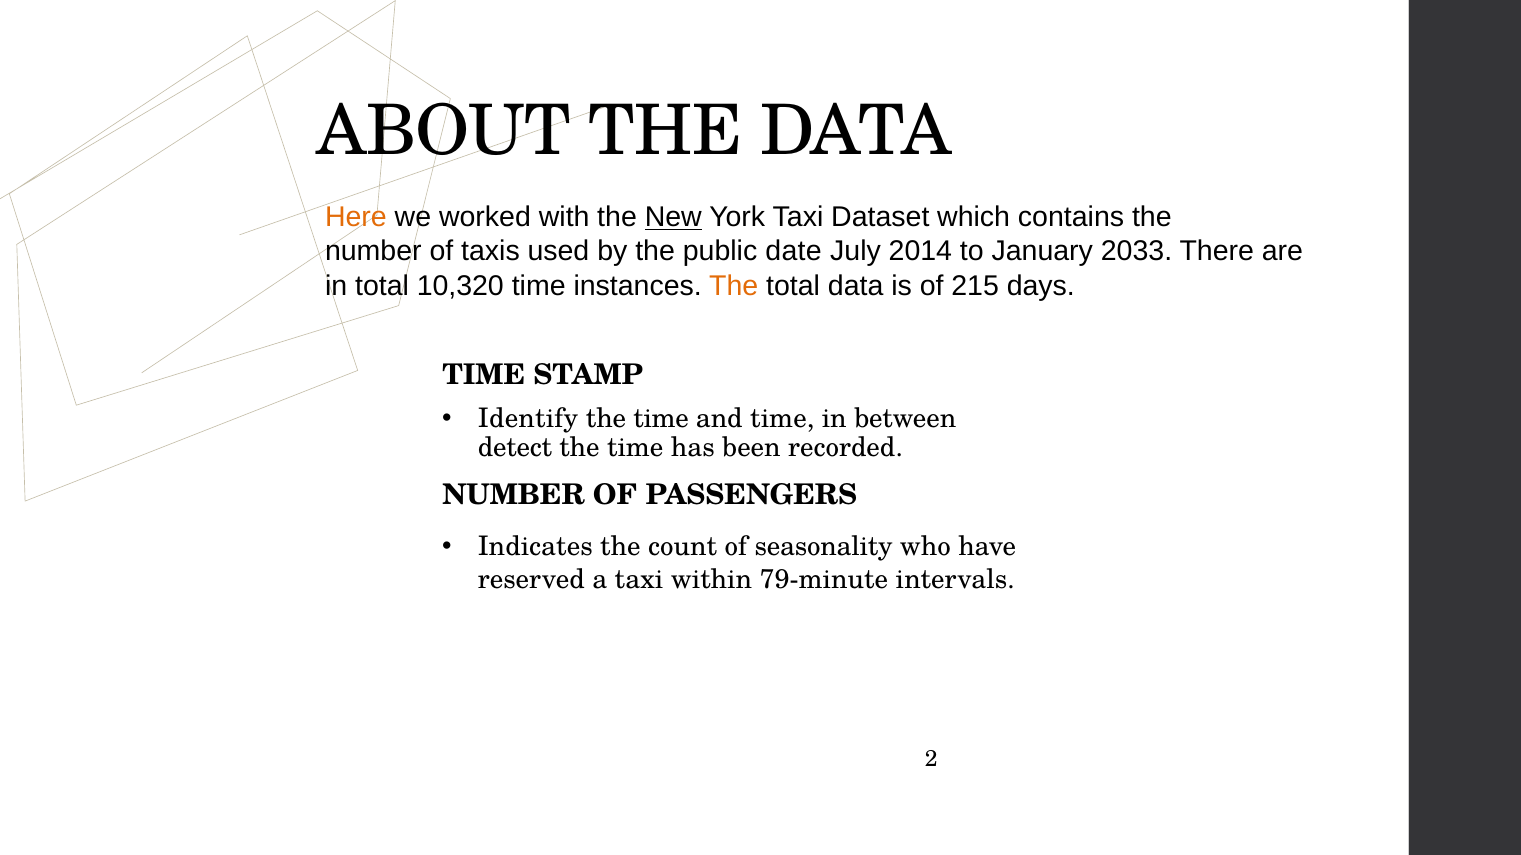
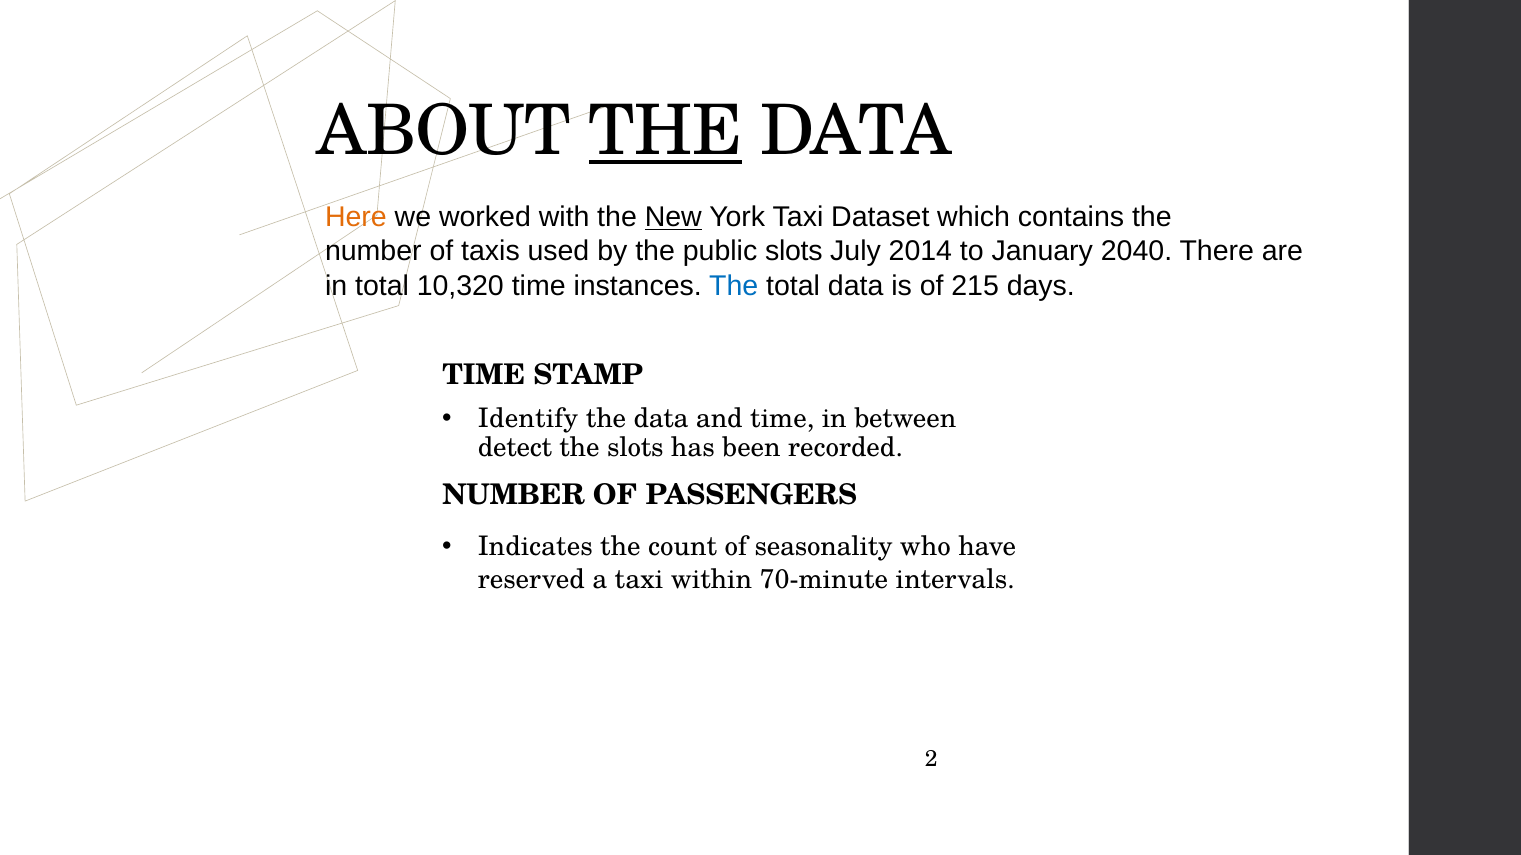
THE underline: none -> present (666, 132)
public date: date -> slots (794, 252)
2033: 2033 -> 2040 (1137, 252)
The colour: orange -> blue (734, 286)
time: time -> data (661, 419)
time: time -> slots (635, 448)
79-minute: 79-minute -> 70-minute (824, 580)
